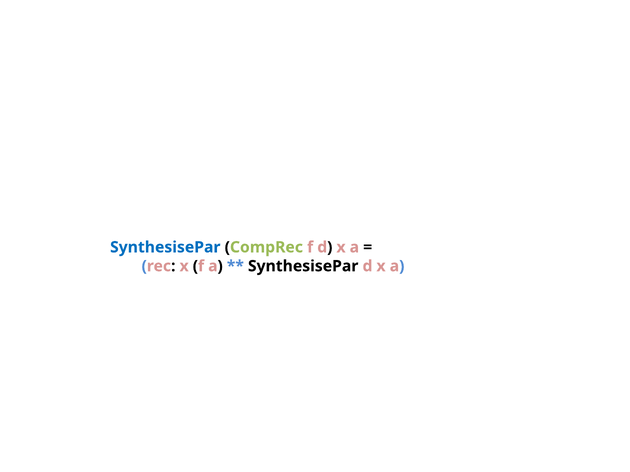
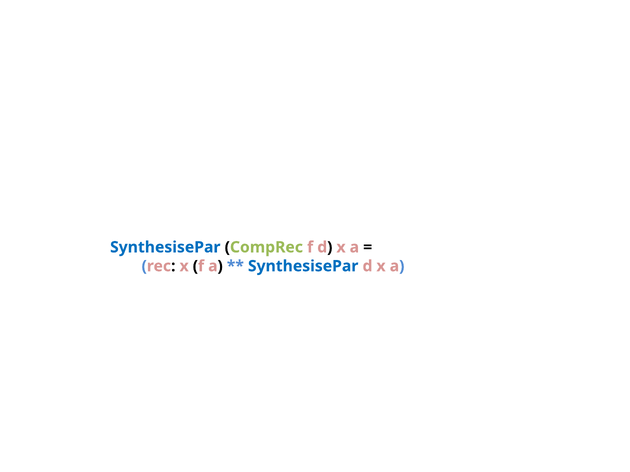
SynthesisePar colour: black -> blue (303, 266)
